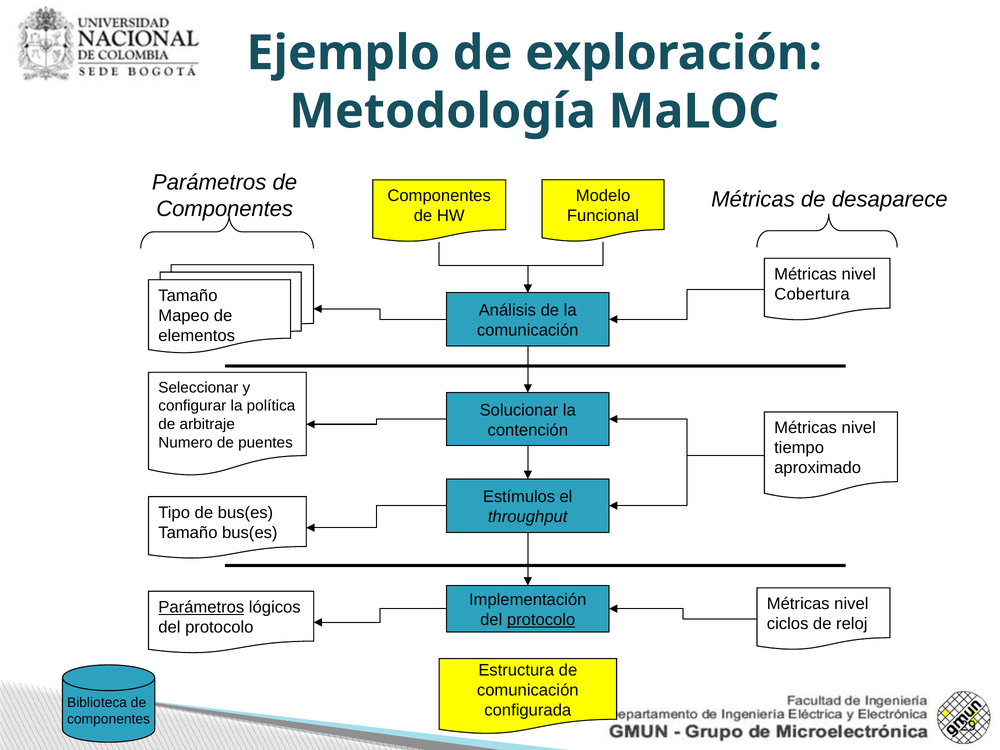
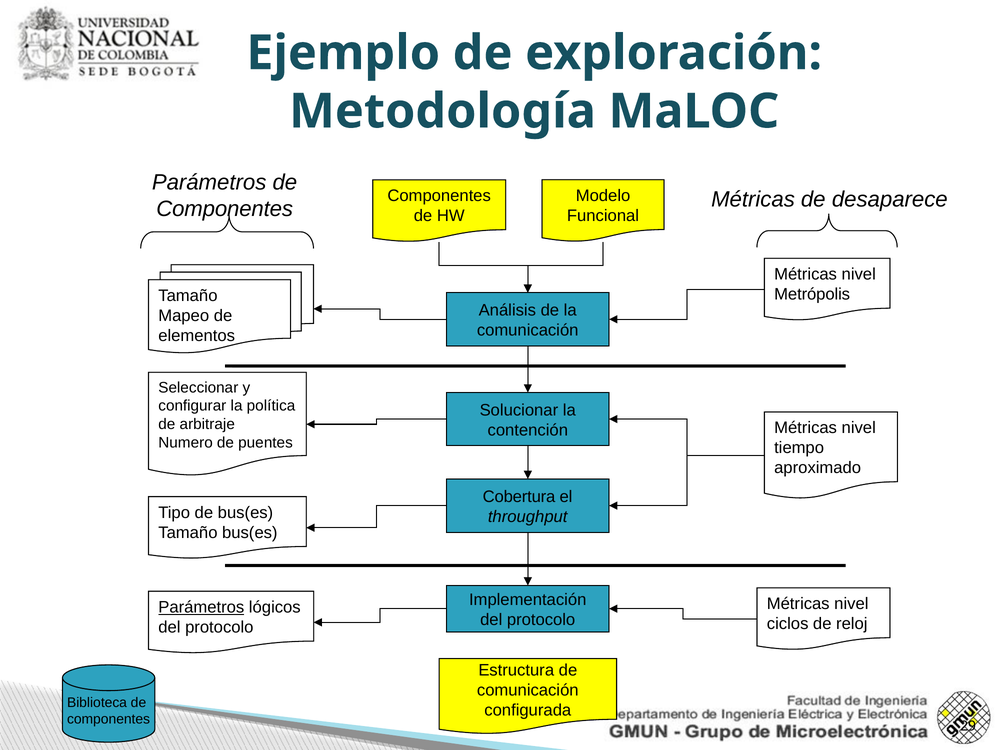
Cobertura: Cobertura -> Metrópolis (812, 294)
Estímulos: Estímulos -> Cobertura (519, 497)
protocolo underline: present -> none (541, 620)
